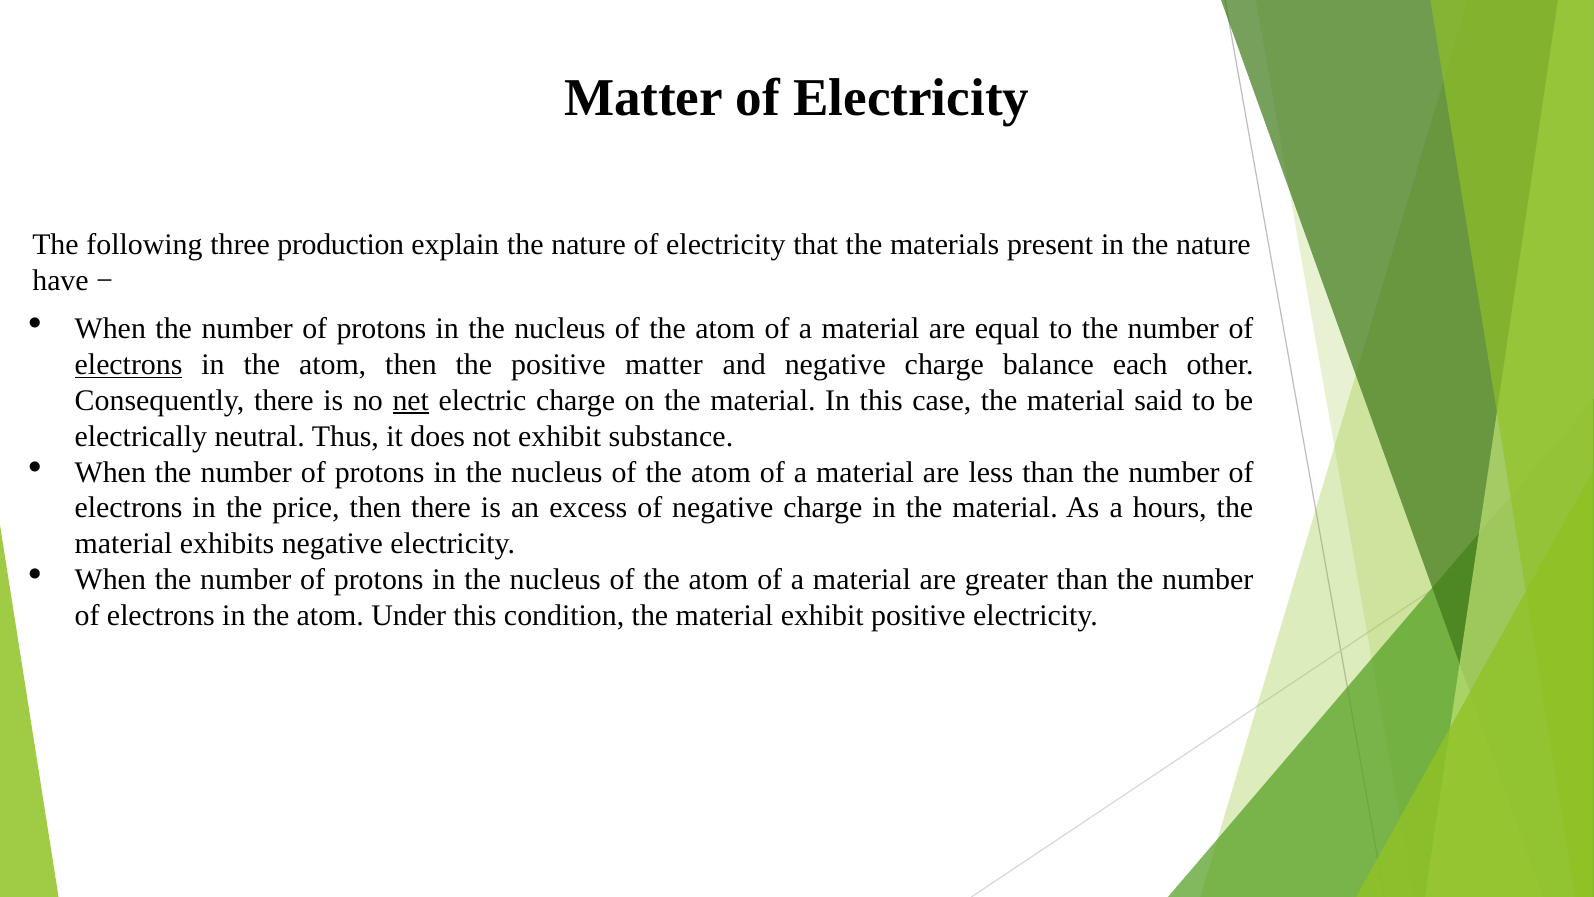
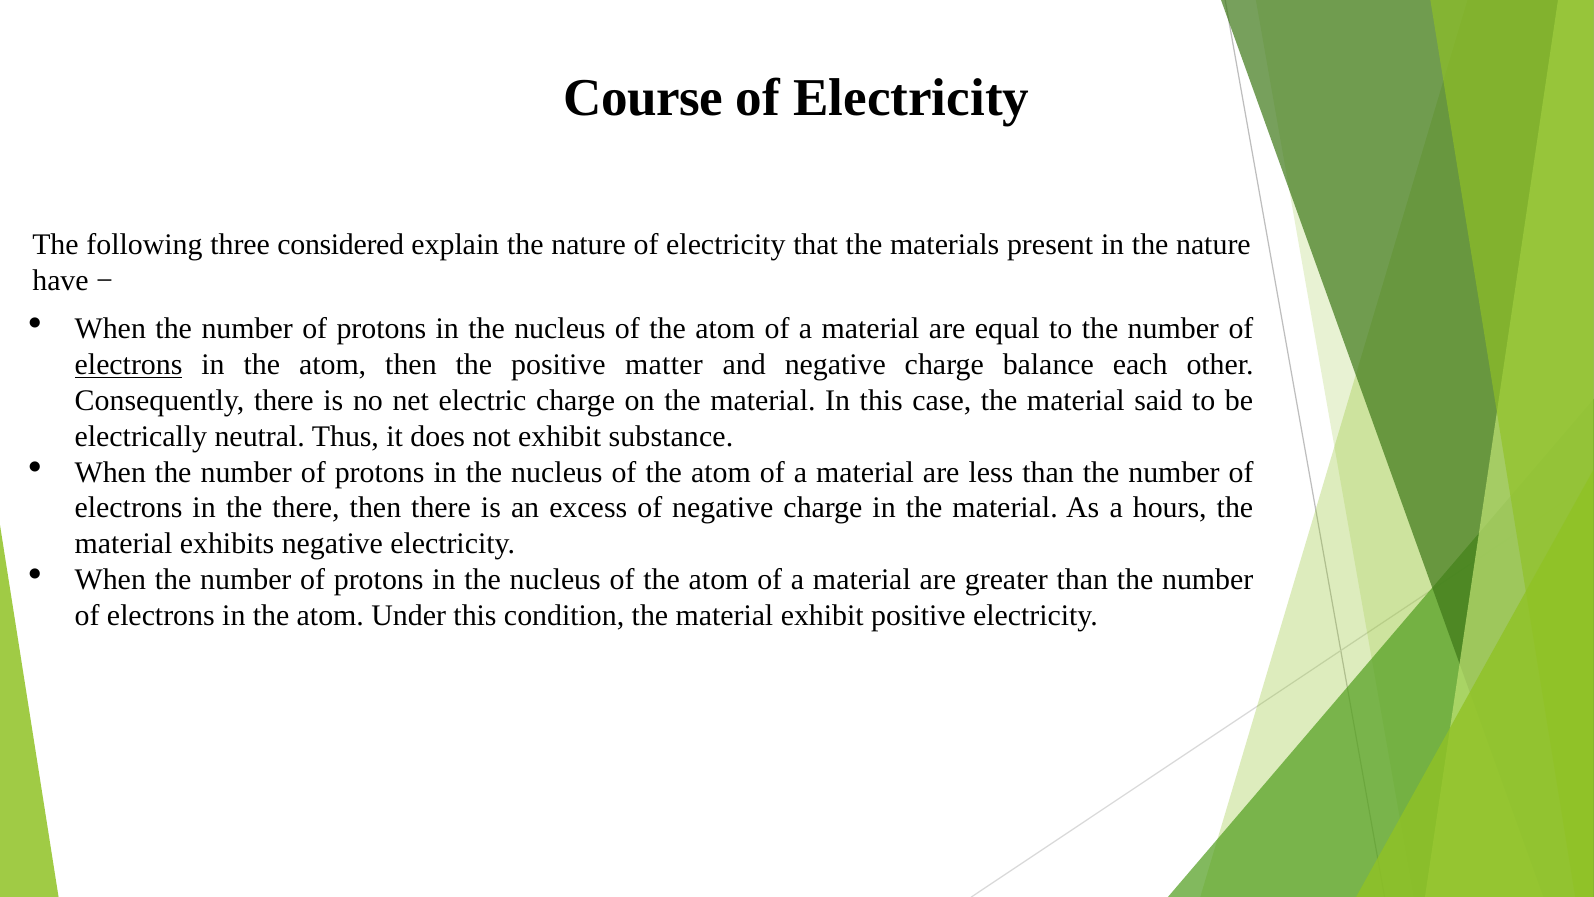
Matter: Matter -> Course (644, 97)
production: production -> considered (341, 244)
net underline: present -> none (411, 400)
the price: price -> there (306, 508)
